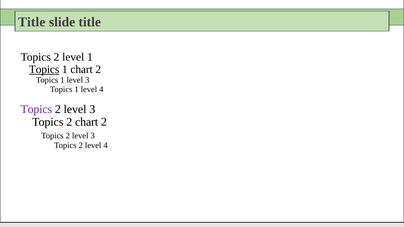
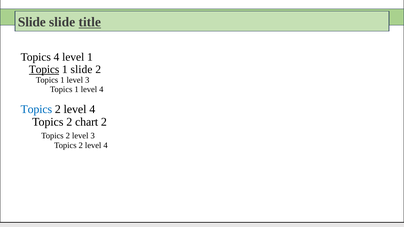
Title: Title -> Slide (32, 22)
title underline: none -> present (90, 22)
2: 2 -> 4 (56, 57)
1 chart: chart -> slide (82, 70)
Topics colour: purple -> blue (36, 109)
3: 3 -> 4 (92, 109)
